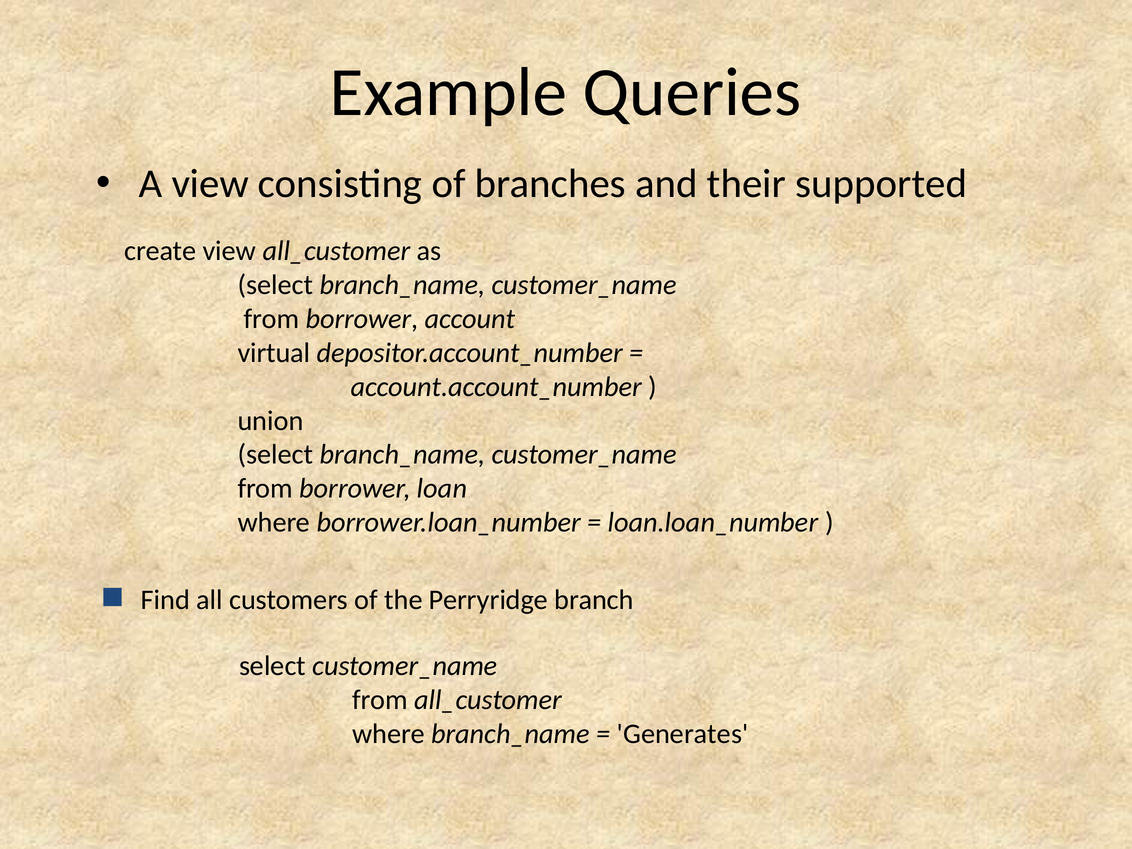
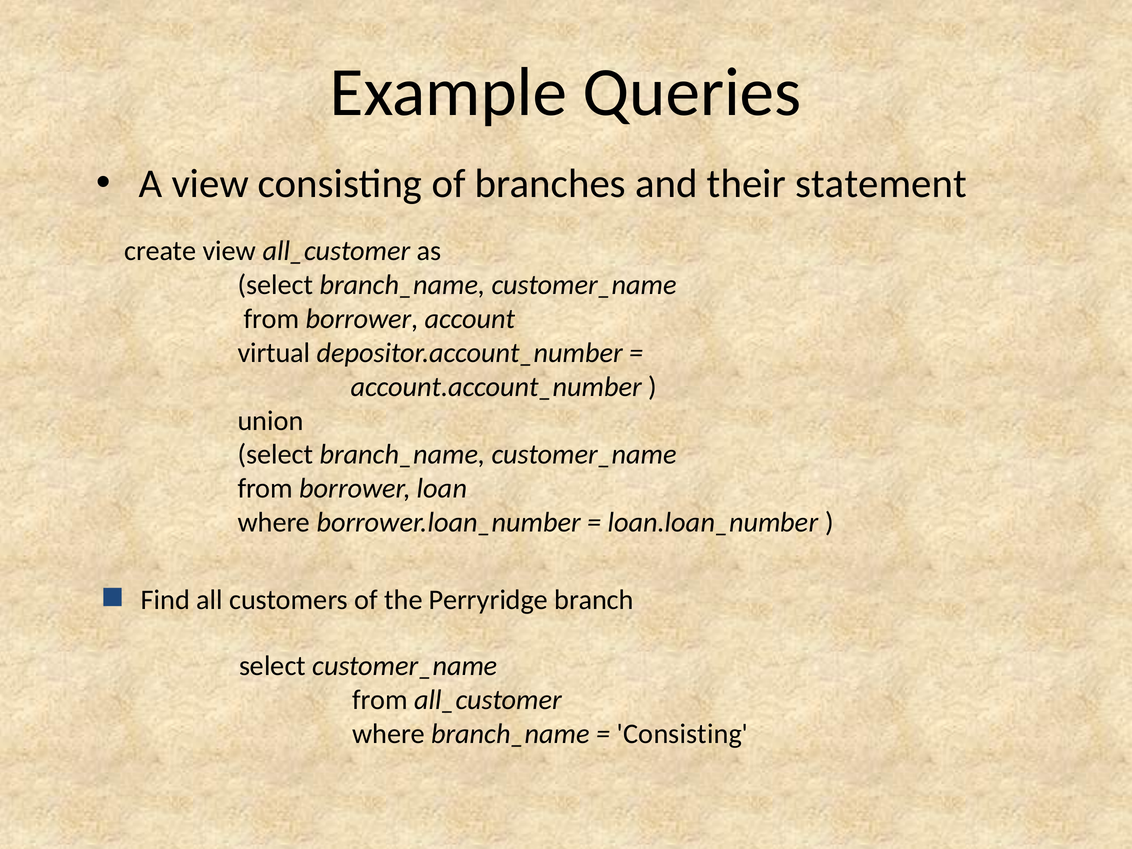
supported: supported -> statement (881, 184)
Generates: Generates -> Consisting (683, 734)
